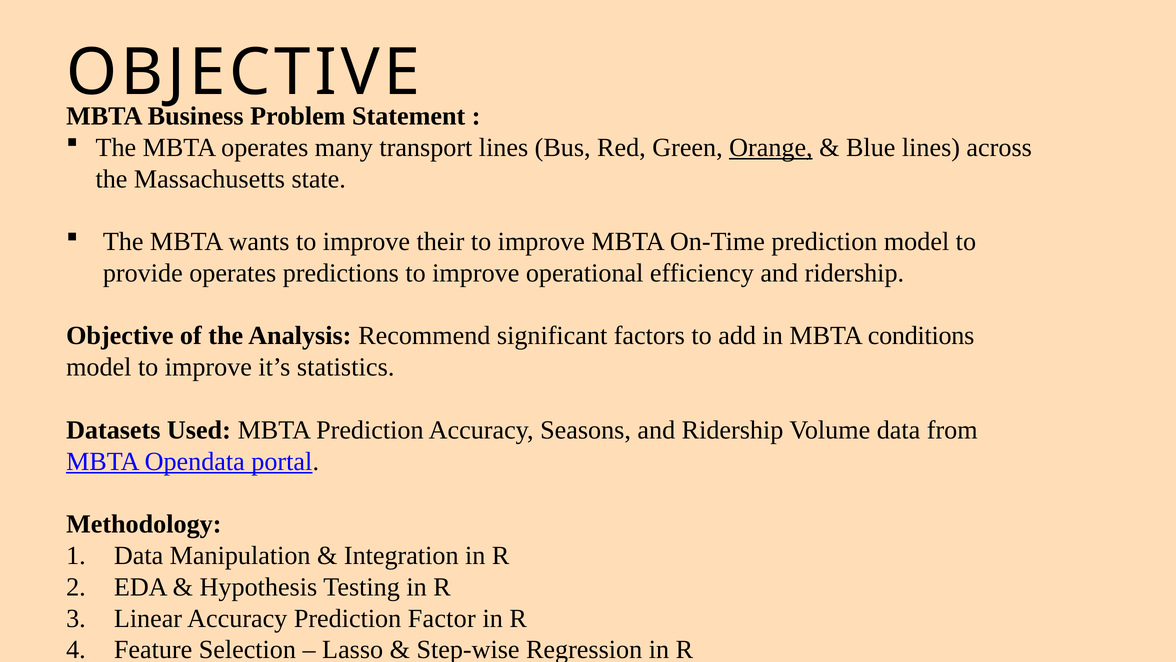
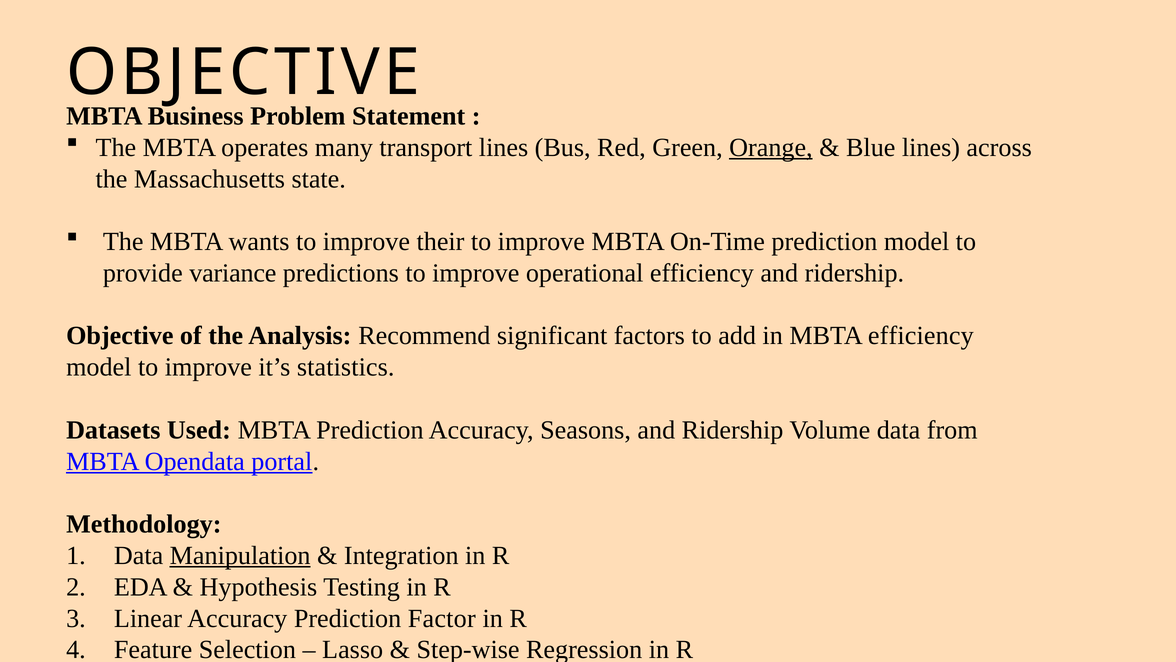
provide operates: operates -> variance (233, 273)
MBTA conditions: conditions -> efficiency (921, 336)
Manipulation underline: none -> present (240, 555)
